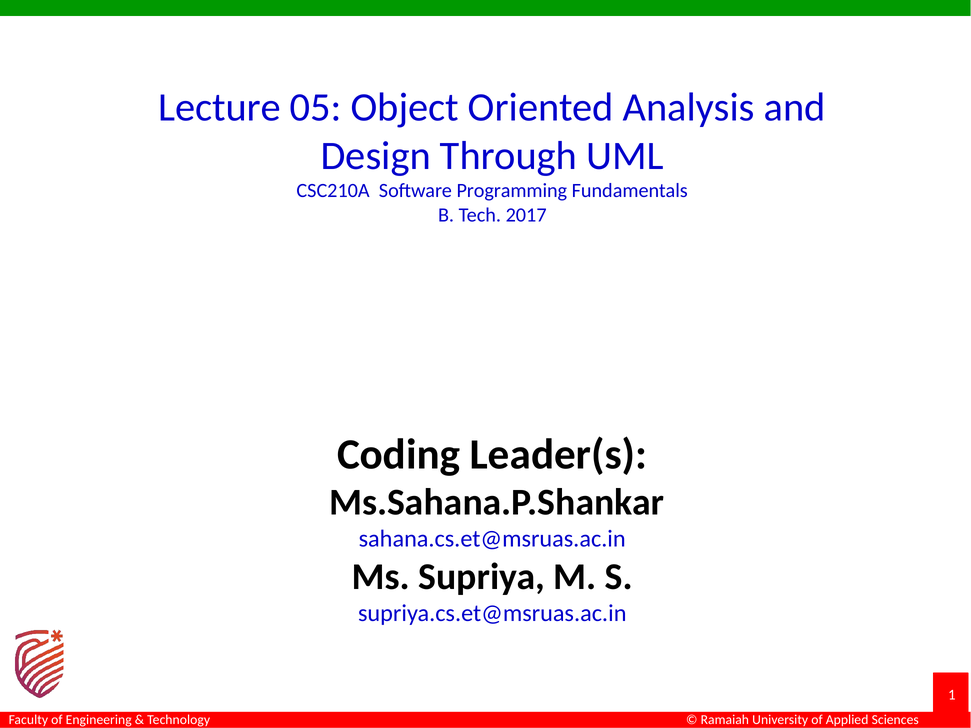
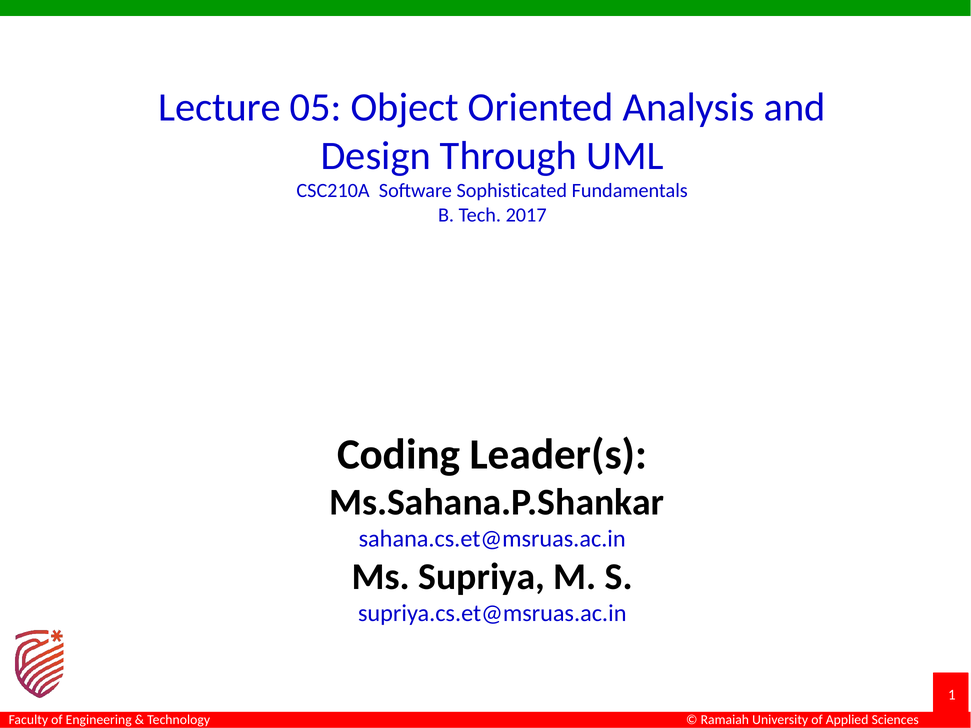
Programming: Programming -> Sophisticated (512, 191)
